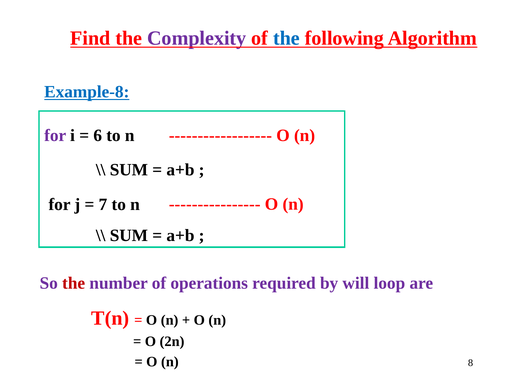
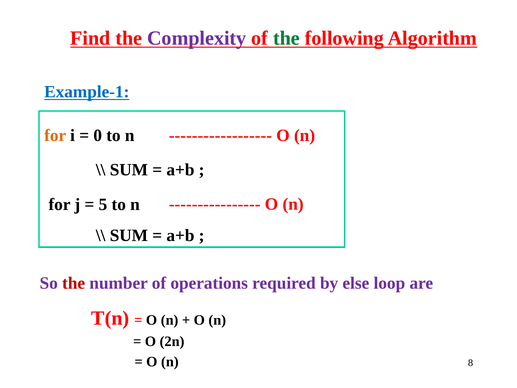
the colour: blue -> green (286, 38)
Example-8: Example-8 -> Example-1 (87, 92)
for colour: purple -> orange (55, 135)
6: 6 -> 0 (98, 135)
7: 7 -> 5 (103, 204)
will: will -> else (356, 283)
